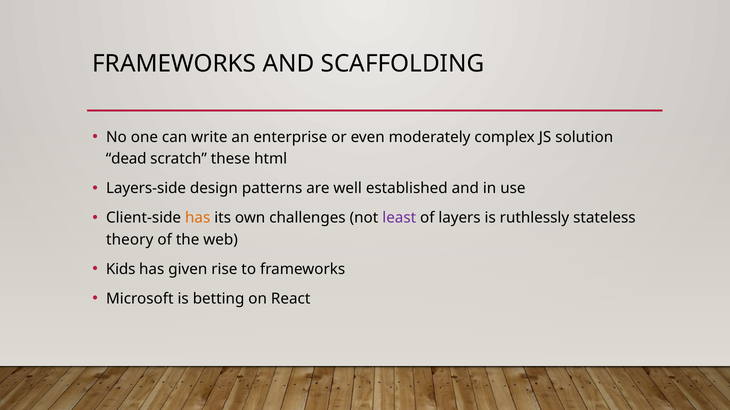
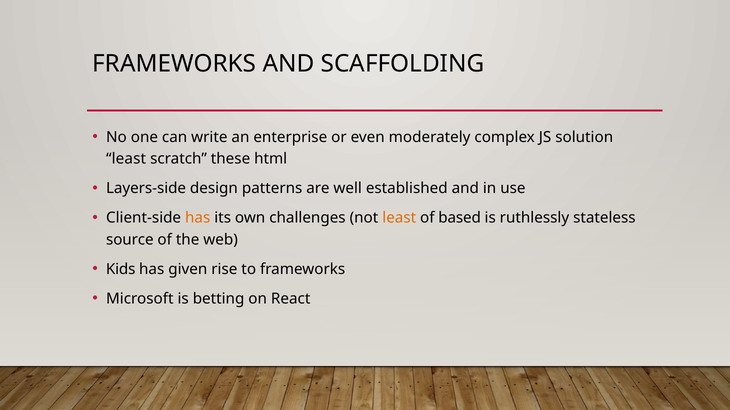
dead: dead -> least (126, 159)
least colour: purple -> orange (399, 218)
layers: layers -> based (460, 218)
theory: theory -> source (130, 240)
